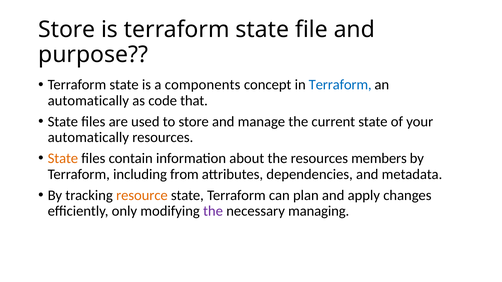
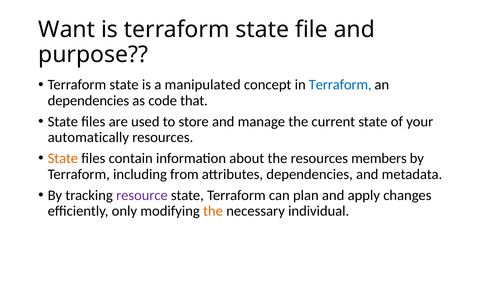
Store: Store -> Want (67, 30)
components: components -> manipulated (203, 85)
automatically: automatically -> dependencies (88, 101)
resource colour: orange -> purple (142, 195)
the colour: purple -> orange (213, 211)
managing: managing -> individual (319, 211)
